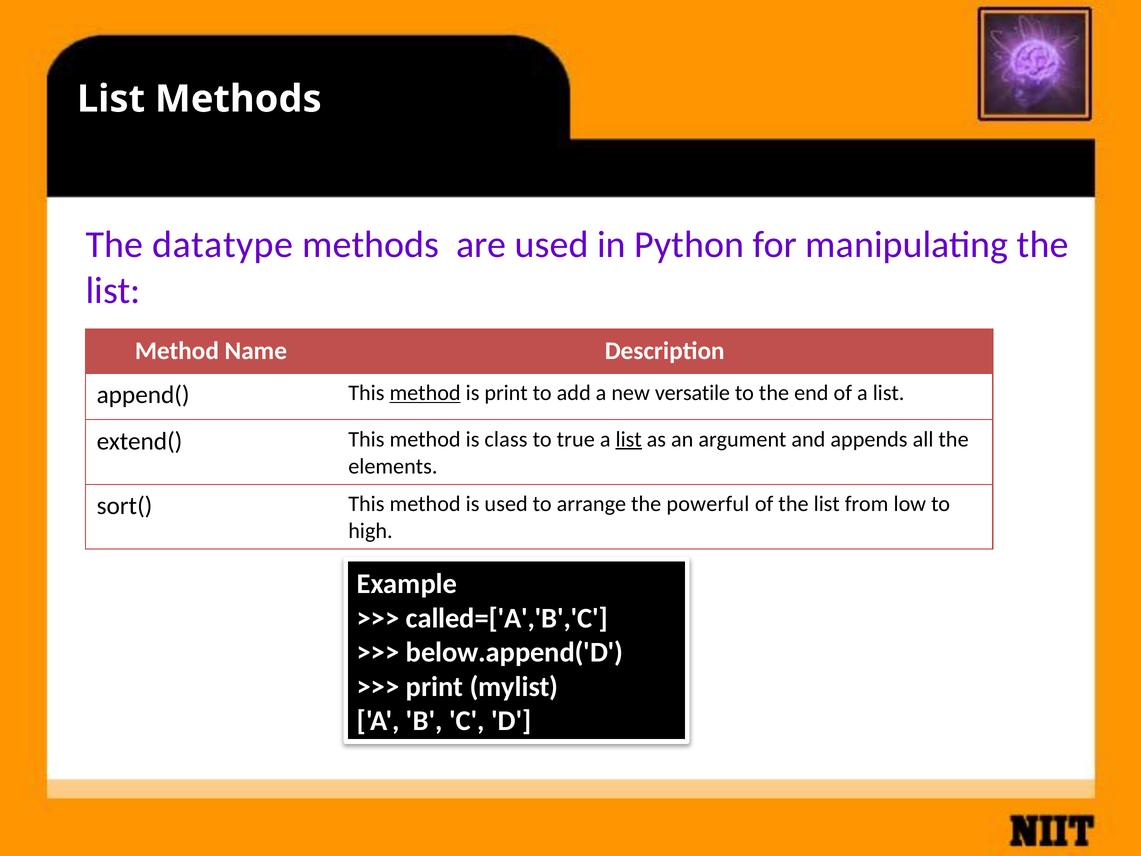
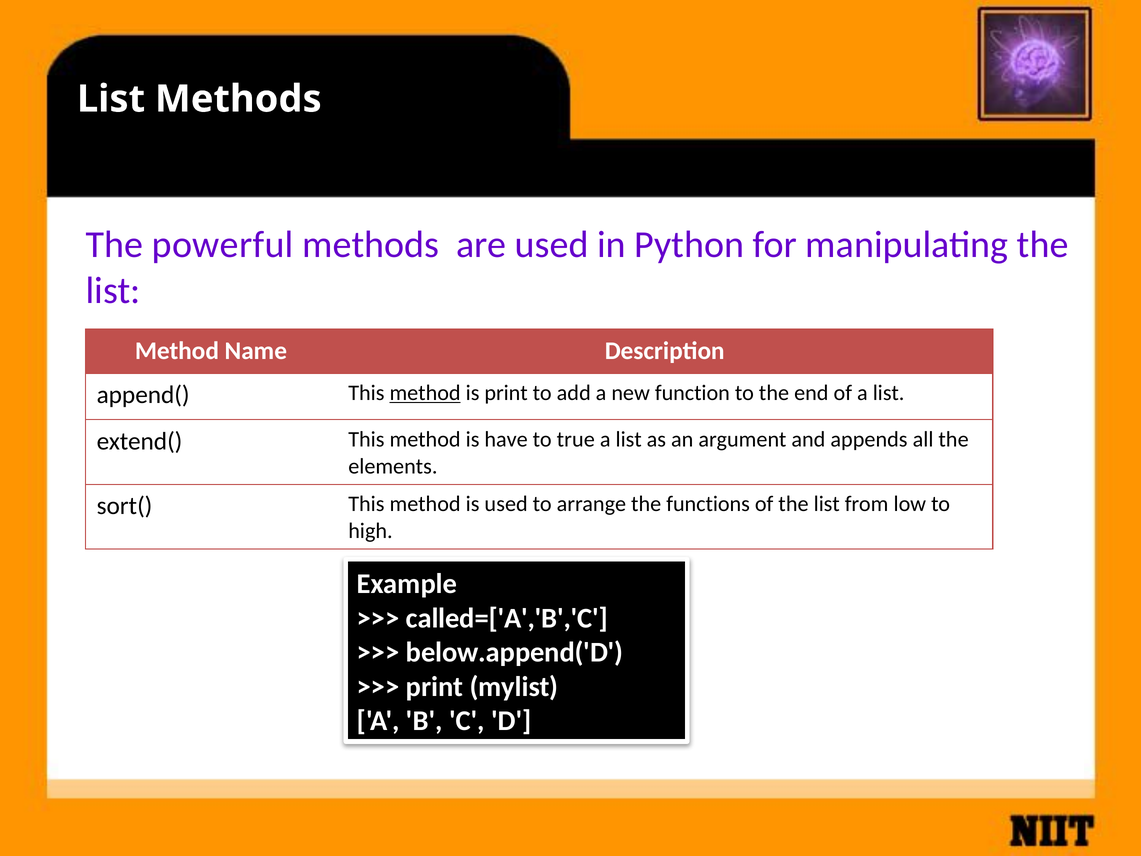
datatype: datatype -> powerful (223, 245)
versatile: versatile -> function (692, 393)
class: class -> have (506, 439)
list underline: present -> none (629, 439)
powerful: powerful -> functions (708, 504)
